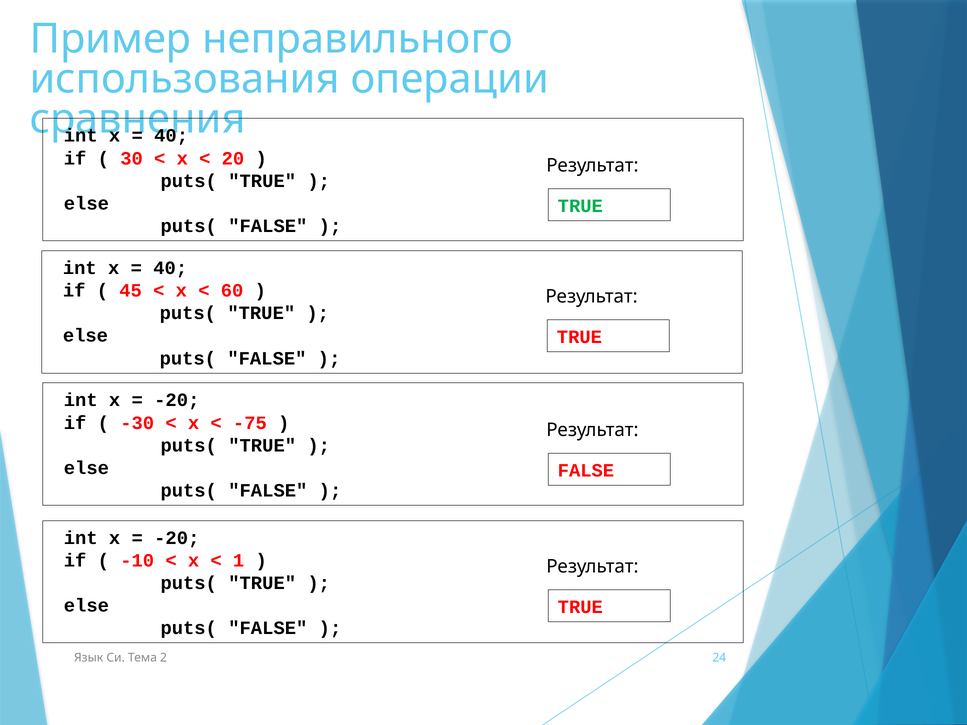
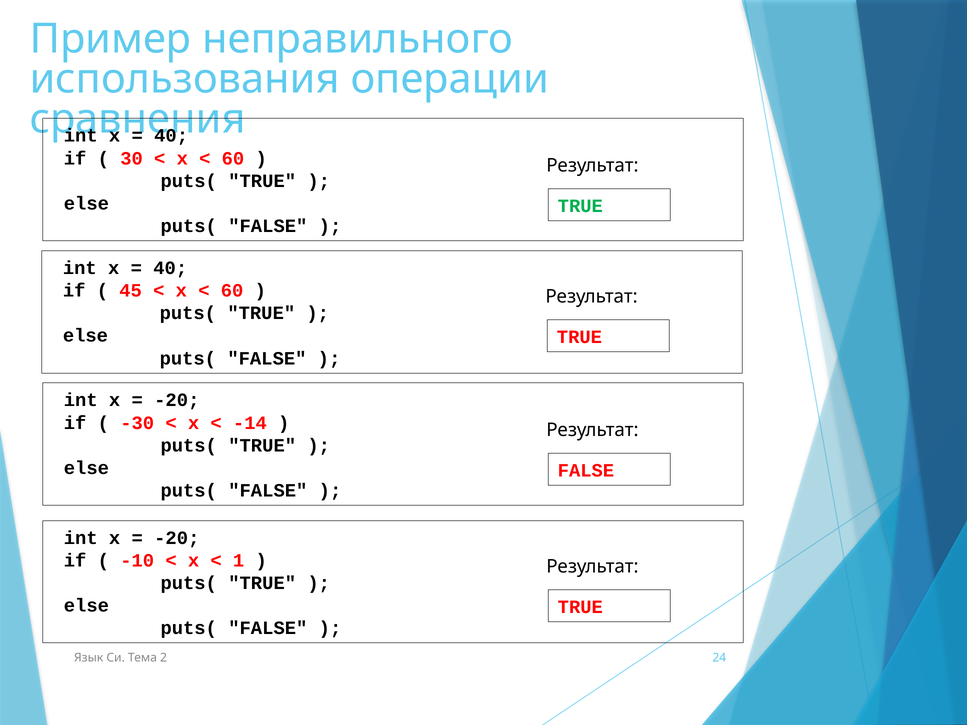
20: 20 -> 60 (233, 158)
-75: -75 -> -14 (250, 423)
